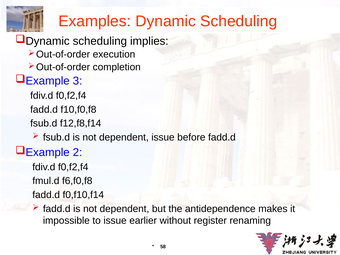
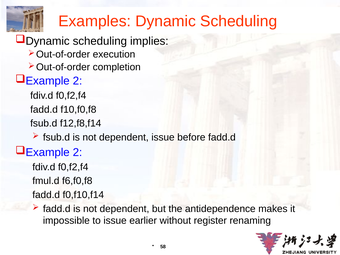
3: 3 -> 2 (77, 81)
